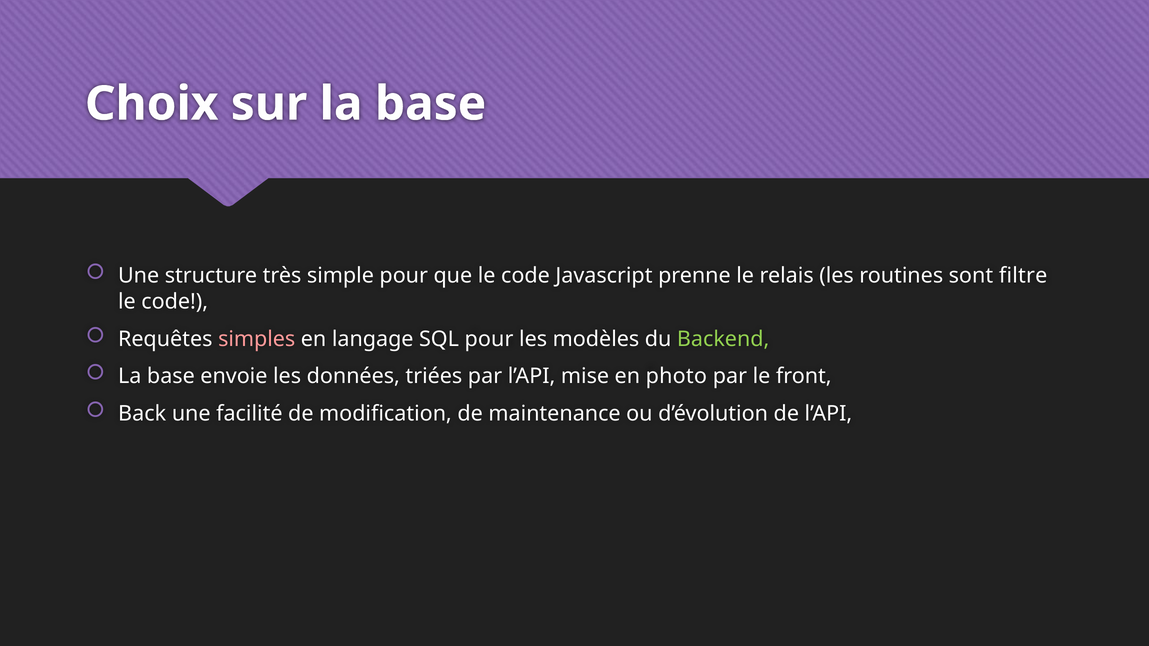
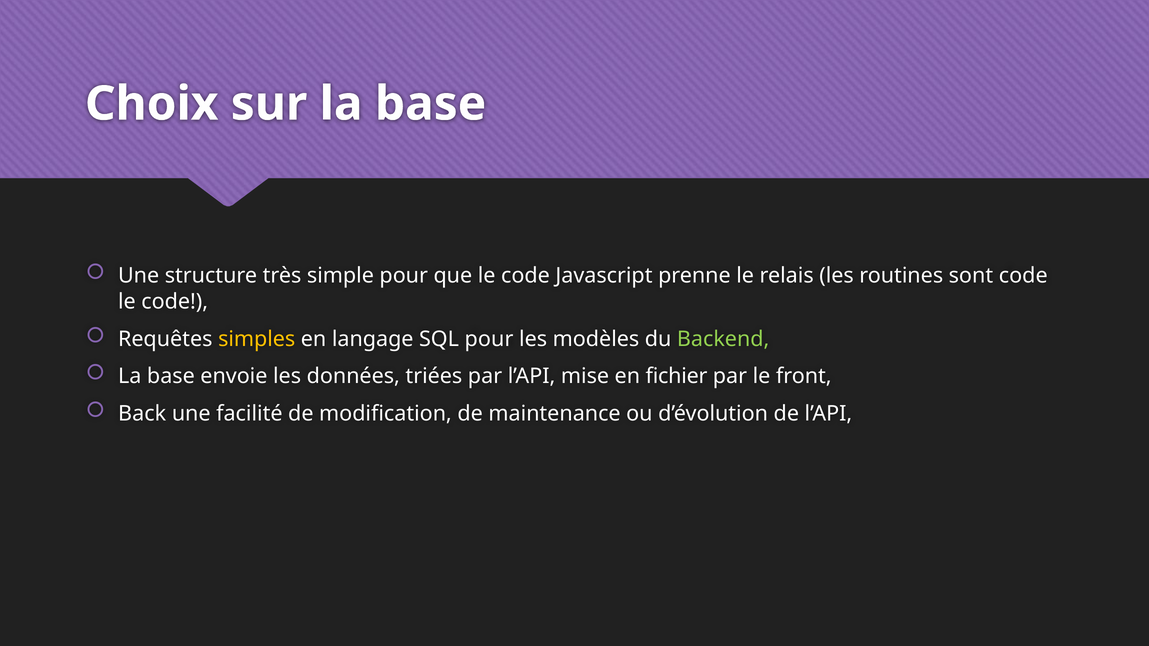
sont filtre: filtre -> code (1023, 276)
simples colour: pink -> yellow (257, 339)
photo: photo -> fichier (677, 377)
